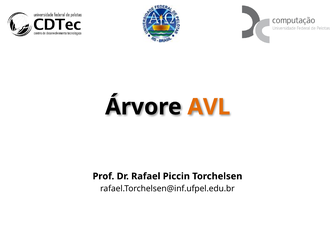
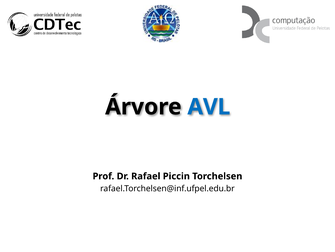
AVL colour: orange -> blue (209, 107)
